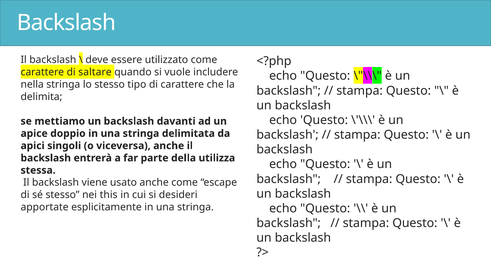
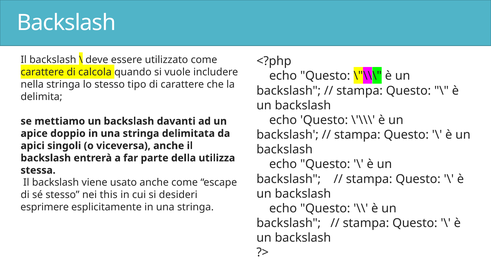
saltare: saltare -> calcola (95, 72)
apportate: apportate -> esprimere (45, 207)
